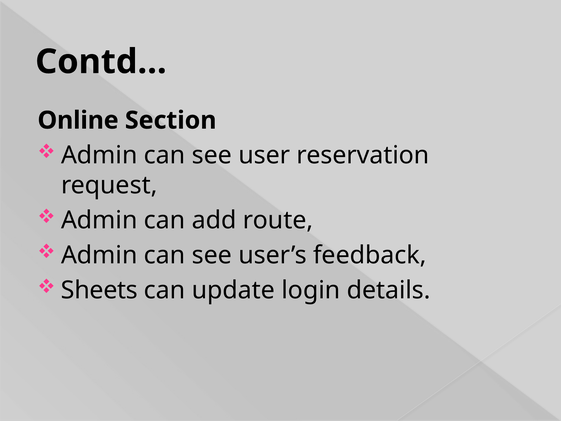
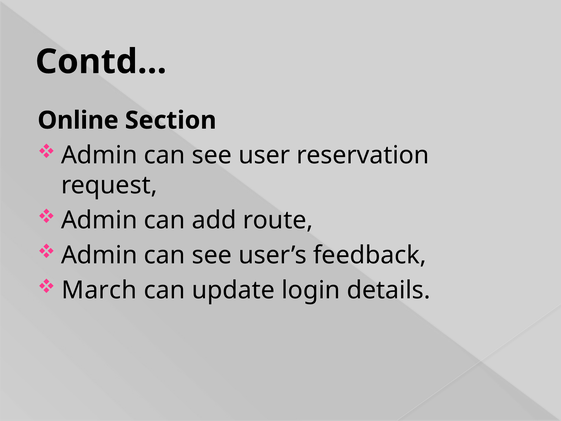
Sheets: Sheets -> March (99, 290)
